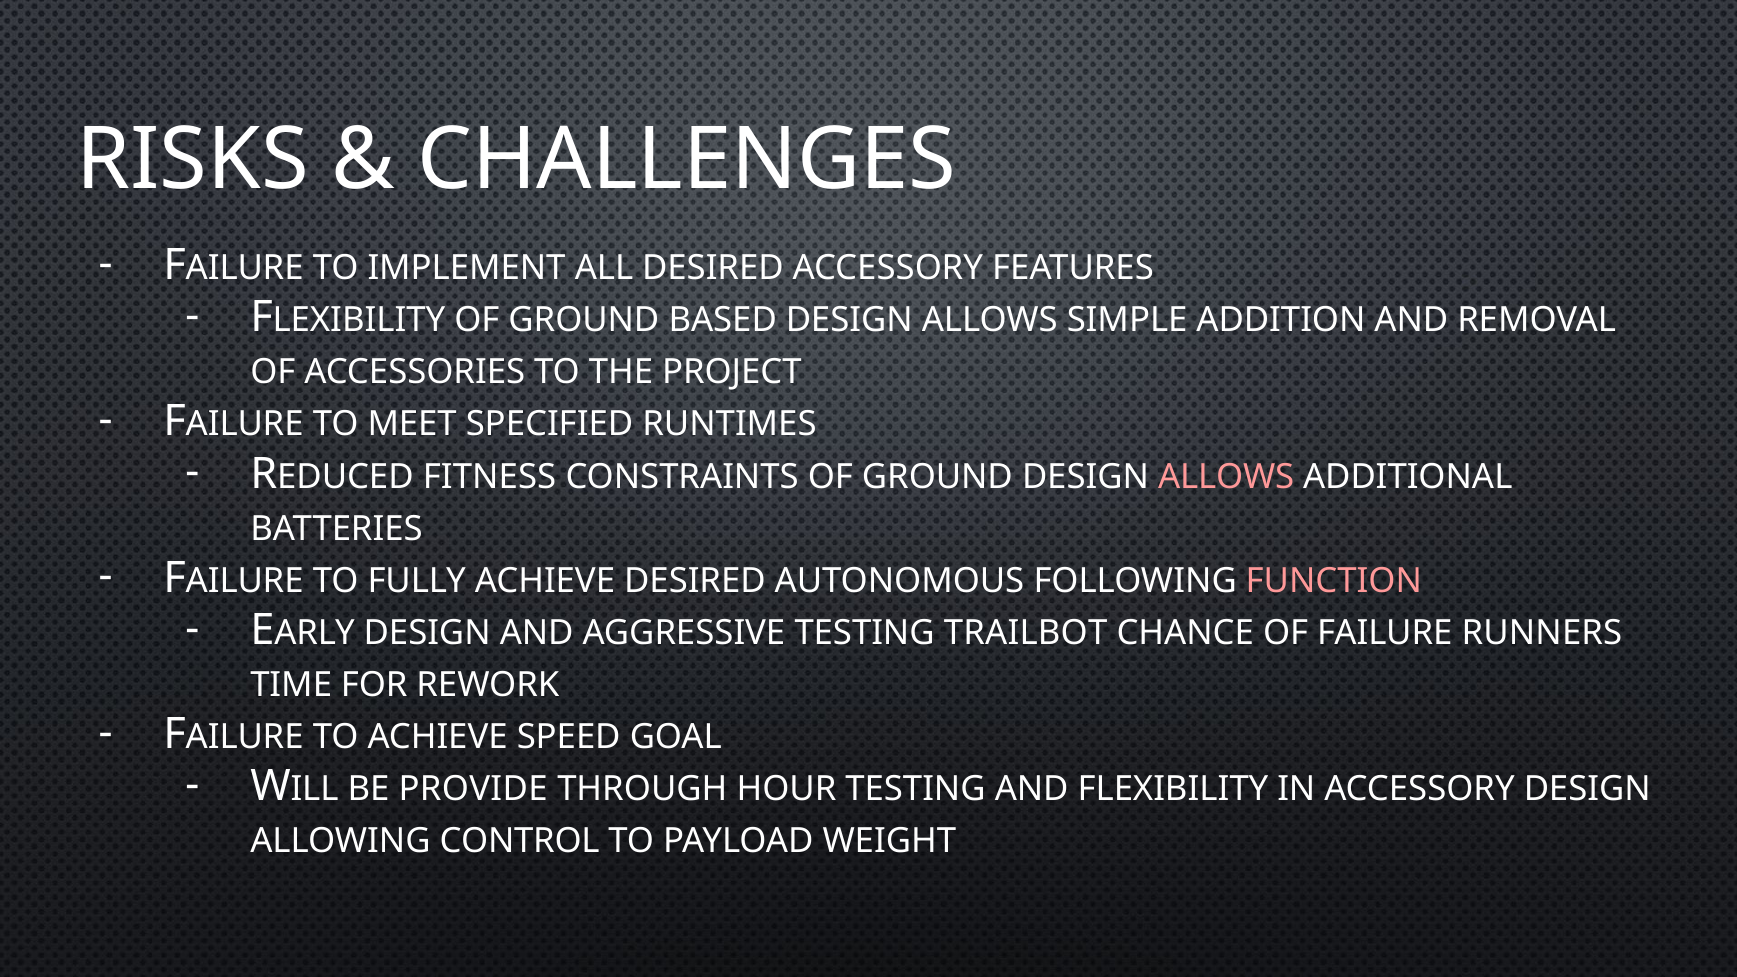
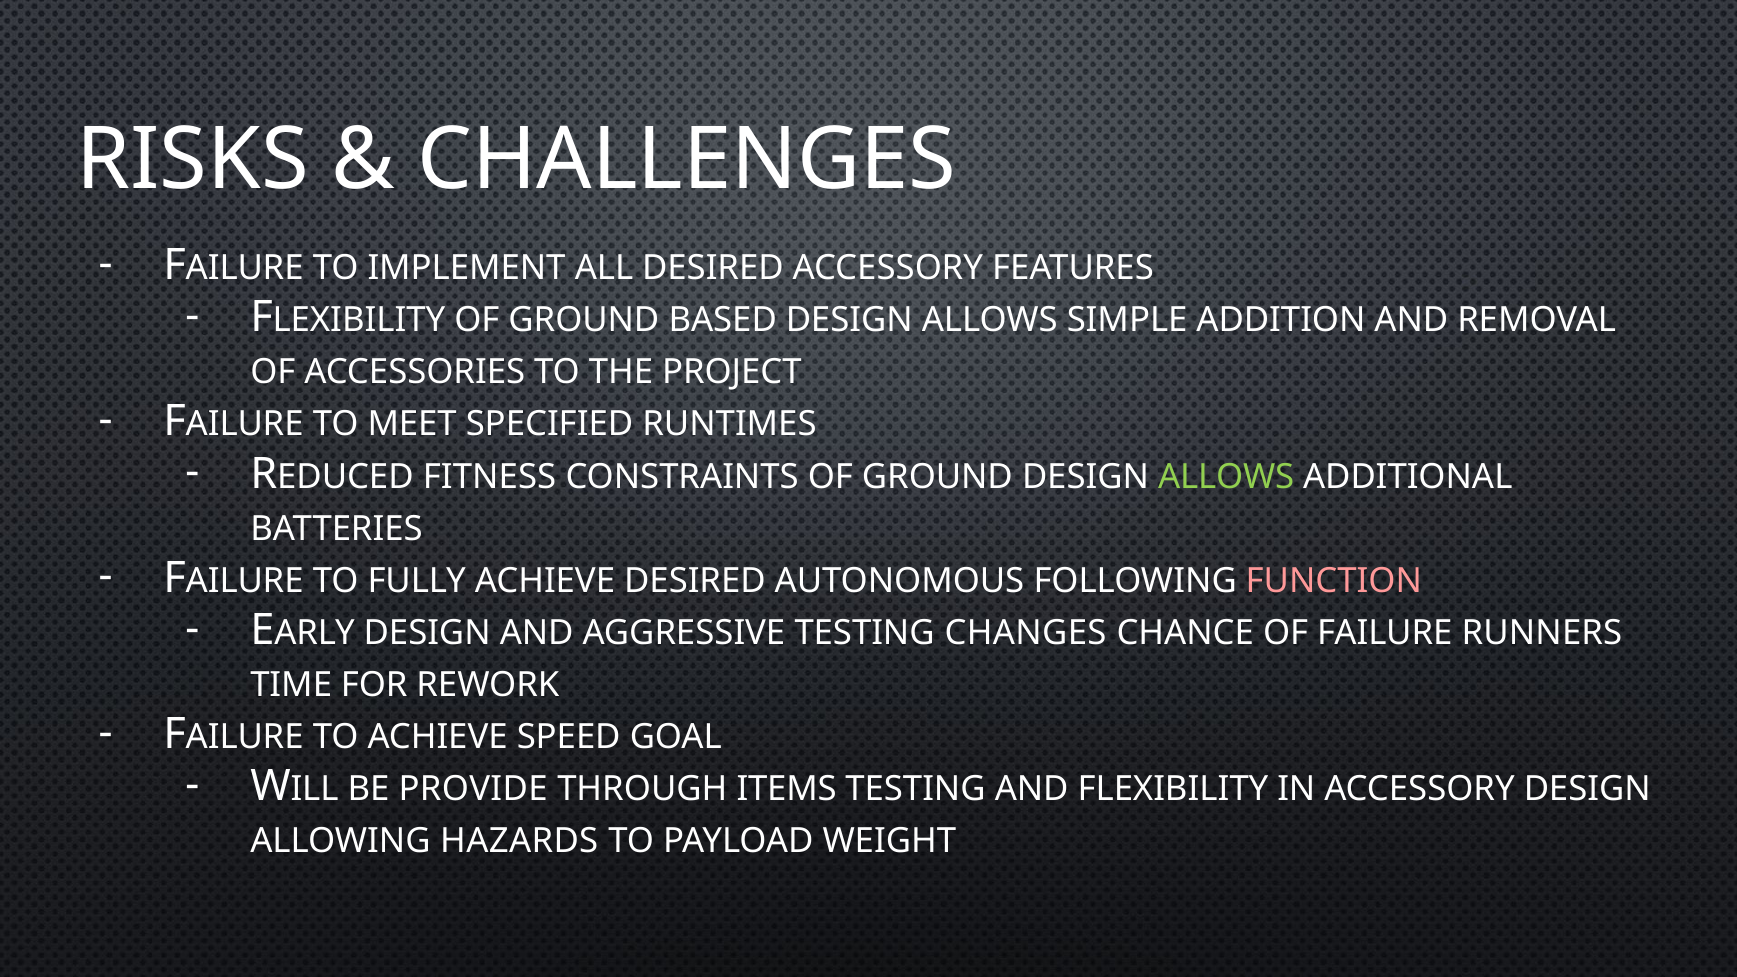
ALLOWS colour: pink -> light green (1226, 477)
TRAILBOT: TRAILBOT -> CHANGES (1026, 633)
HOUR: HOUR -> ITEMS (787, 789)
CONTROL: CONTROL -> HAZARDS (519, 841)
